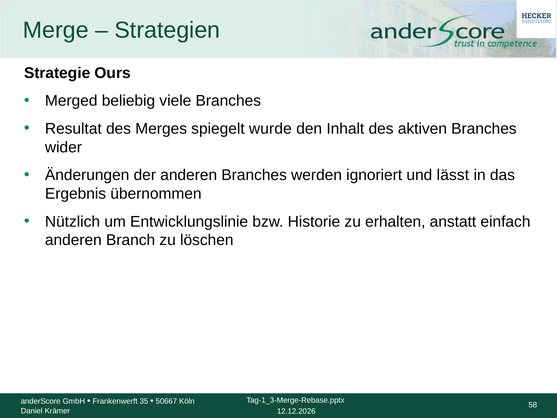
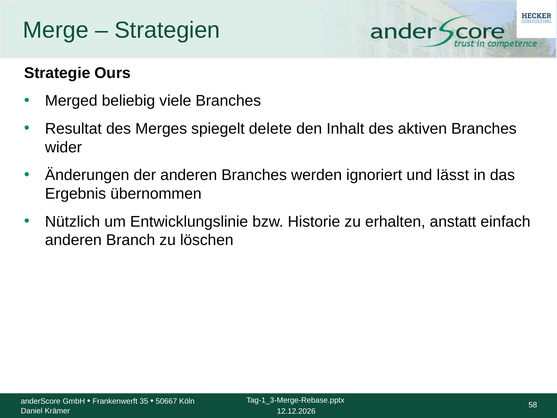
wurde: wurde -> delete (270, 129)
